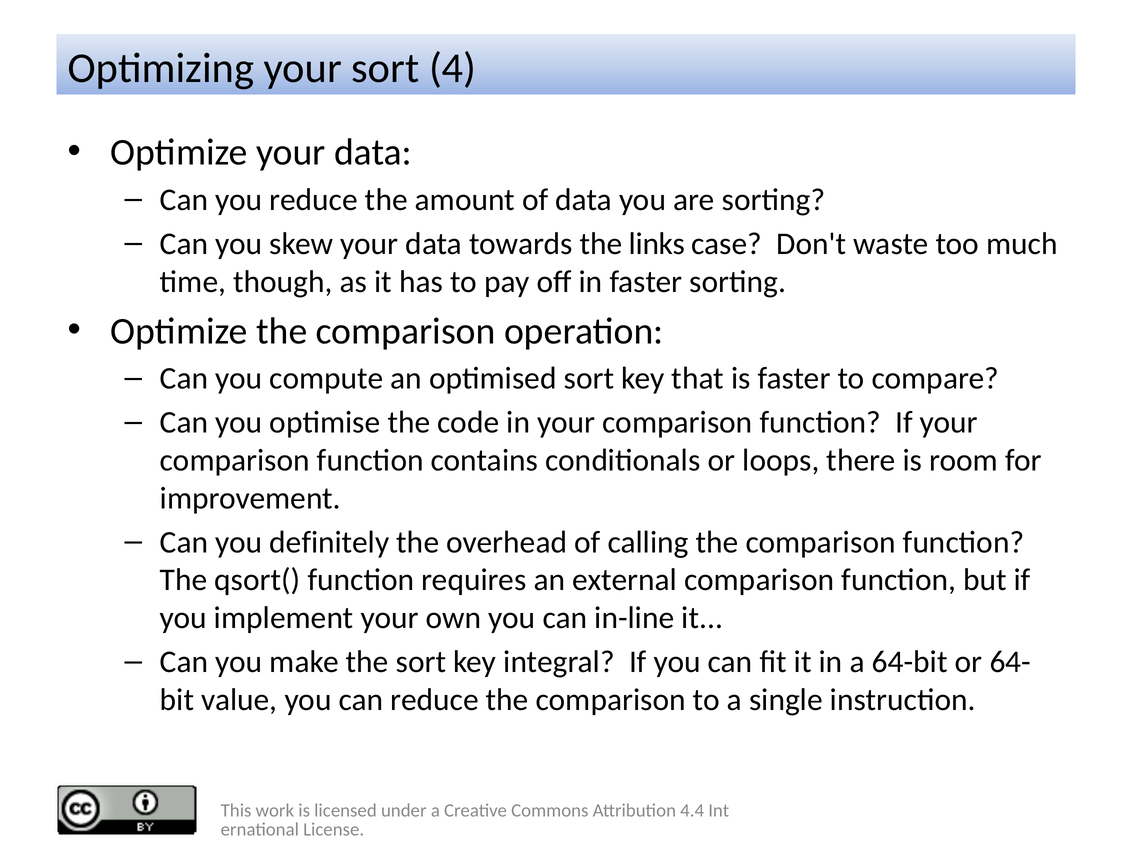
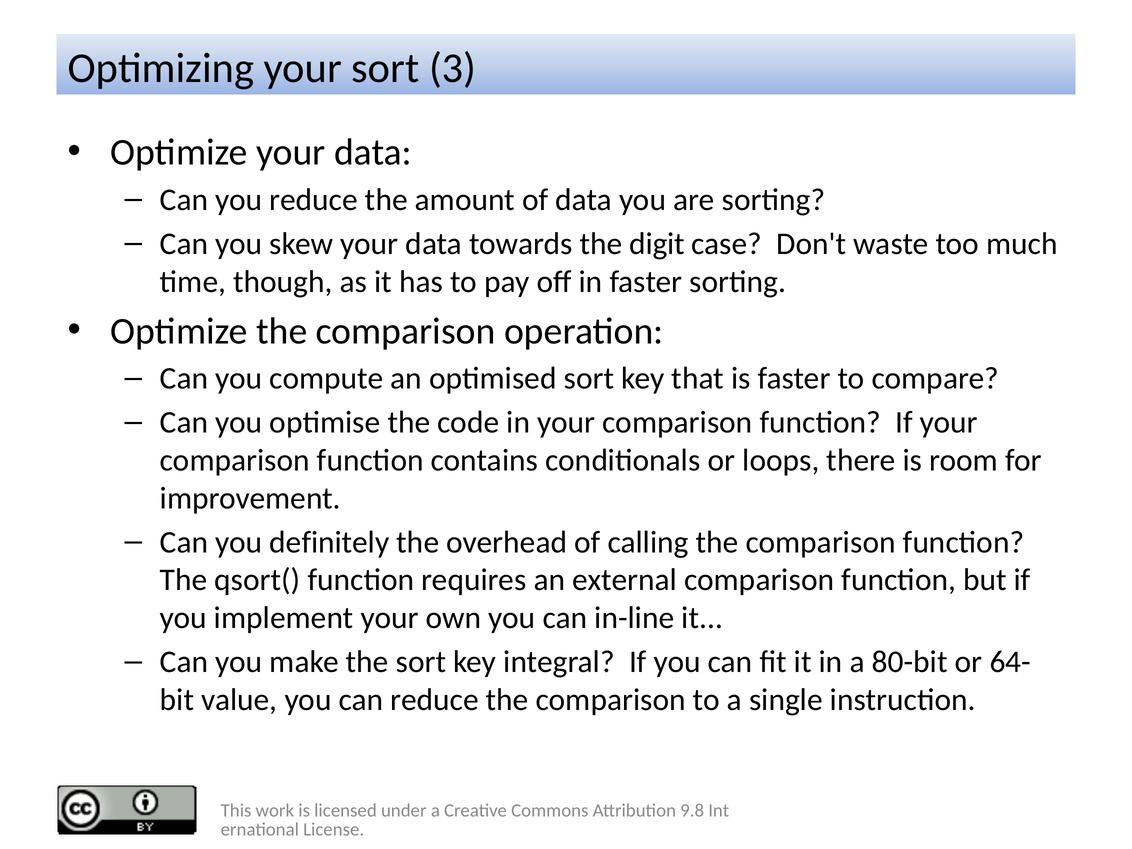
4: 4 -> 3 (453, 68)
links: links -> digit (657, 244)
64-bit: 64-bit -> 80-bit (910, 662)
4.4: 4.4 -> 9.8 (692, 811)
